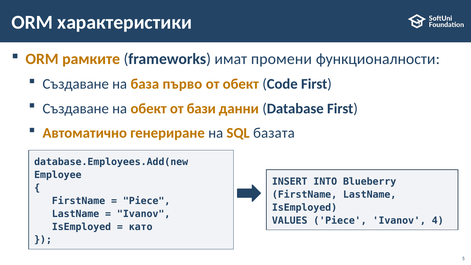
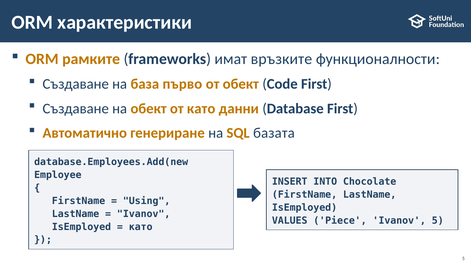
промени: промени -> връзките (281, 59)
от бази: бази -> като (201, 108)
Blueberry: Blueberry -> Chocolate (370, 182)
Piece: Piece -> Using (147, 201)
Ivanov 4: 4 -> 5 (438, 220)
